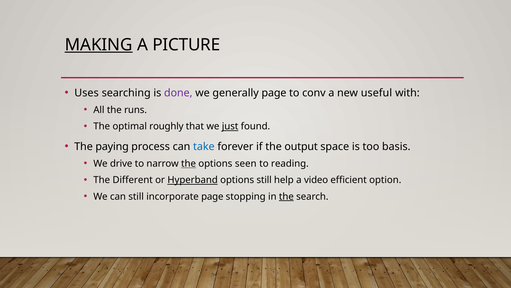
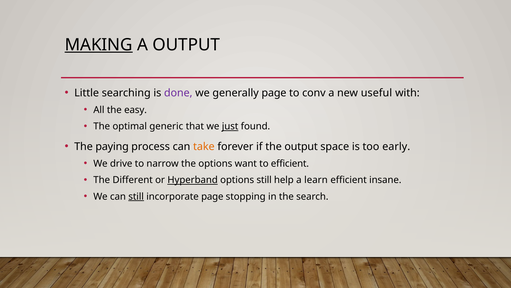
A PICTURE: PICTURE -> OUTPUT (186, 45)
Uses: Uses -> Little (87, 93)
runs: runs -> easy (136, 110)
roughly: roughly -> generic (166, 126)
take colour: blue -> orange (204, 146)
basis: basis -> early (396, 146)
the underline: present -> none (189, 163)
seen: seen -> want (246, 163)
to reading: reading -> efficient (290, 163)
video: video -> learn (316, 180)
option: option -> insane (385, 180)
still underline: none -> present (136, 196)
the underline: present -> none (286, 196)
